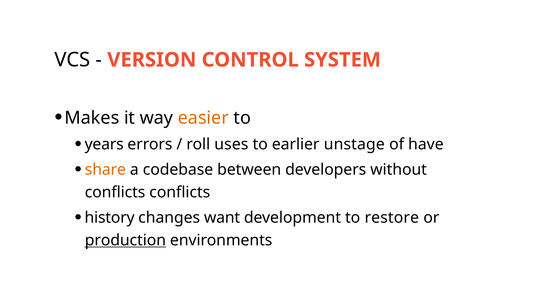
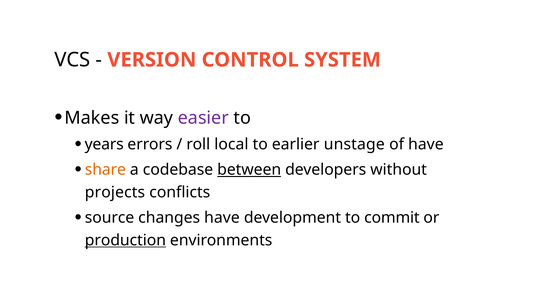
easier colour: orange -> purple (203, 118)
uses: uses -> local (231, 144)
between underline: none -> present (249, 170)
conflicts: conflicts -> projects (115, 192)
history: history -> source (110, 218)
changes want: want -> have (222, 218)
restore: restore -> commit (392, 218)
